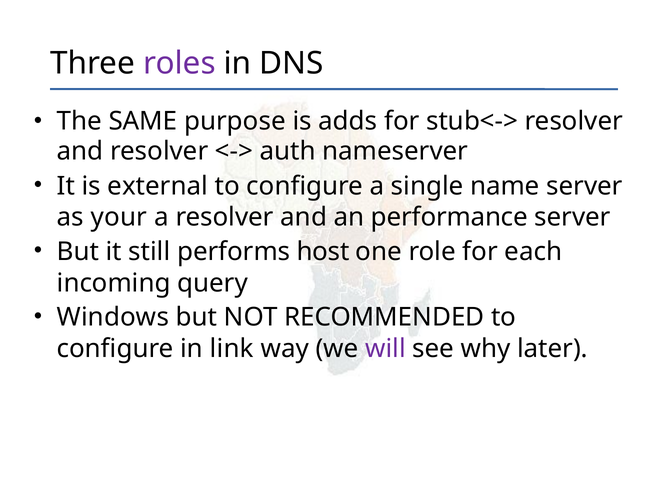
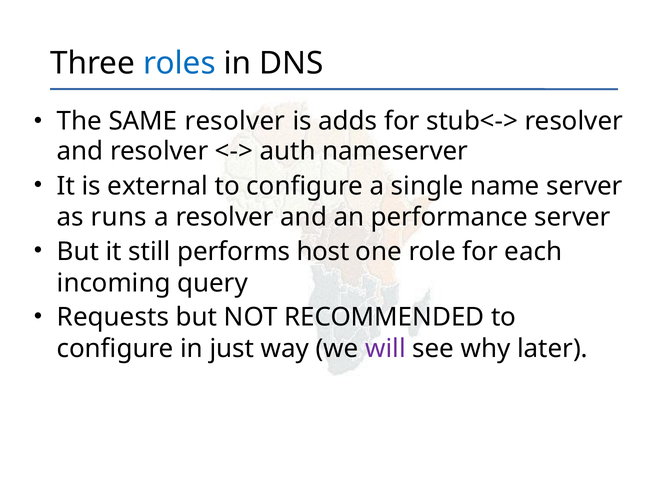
roles colour: purple -> blue (179, 63)
SAME purpose: purpose -> resolver (235, 121)
your: your -> runs (119, 217)
Windows: Windows -> Requests (113, 317)
link: link -> just (232, 349)
